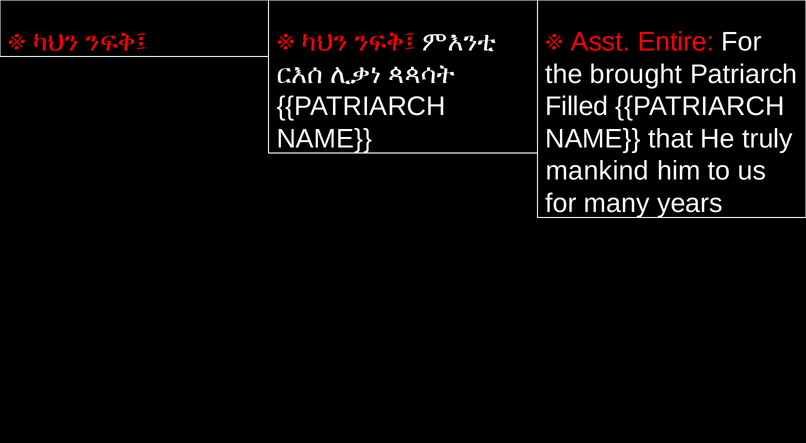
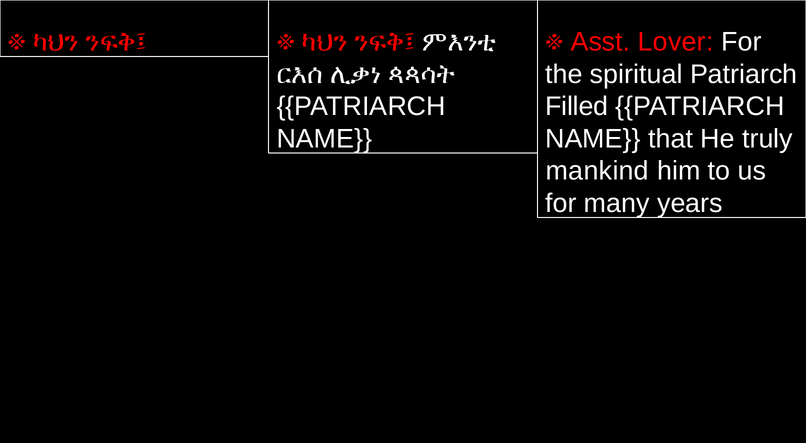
Entire: Entire -> Lover (676, 42)
brought: brought -> spiritual (636, 74)
